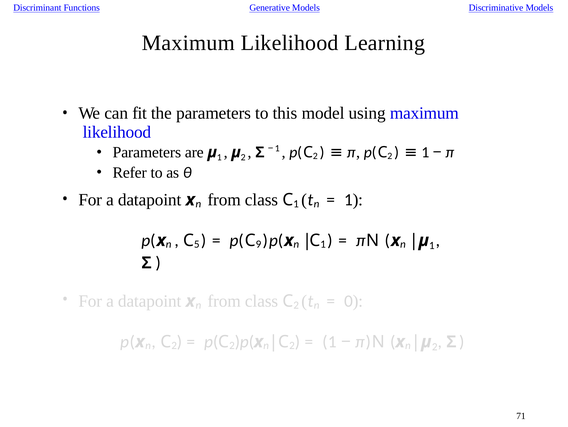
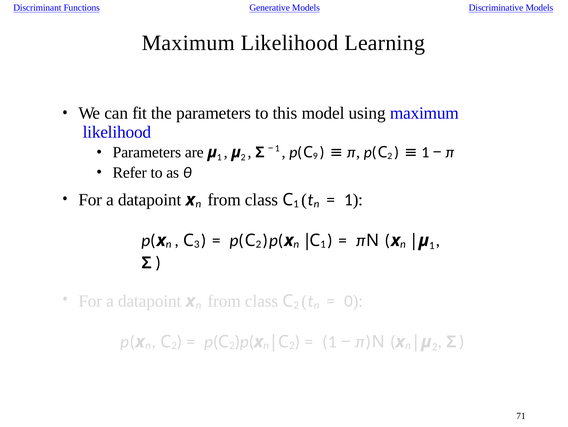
2: 2 -> 9 (315, 156)
5: 5 -> 3 (197, 244)
9: 9 -> 2 (258, 244)
